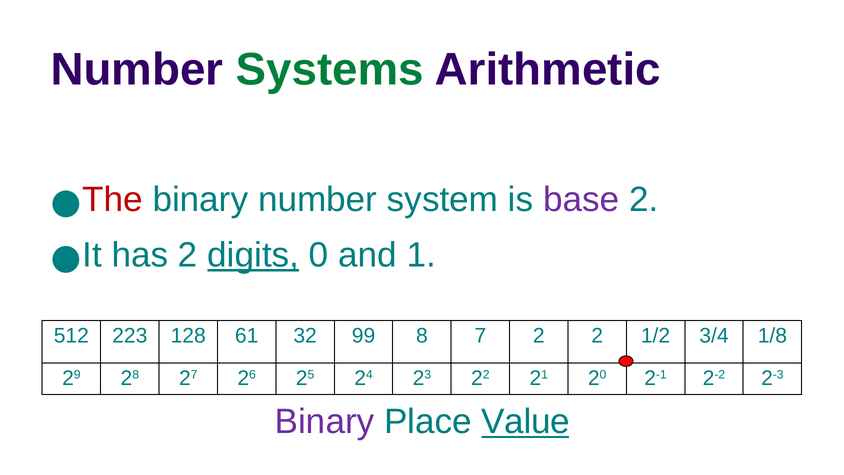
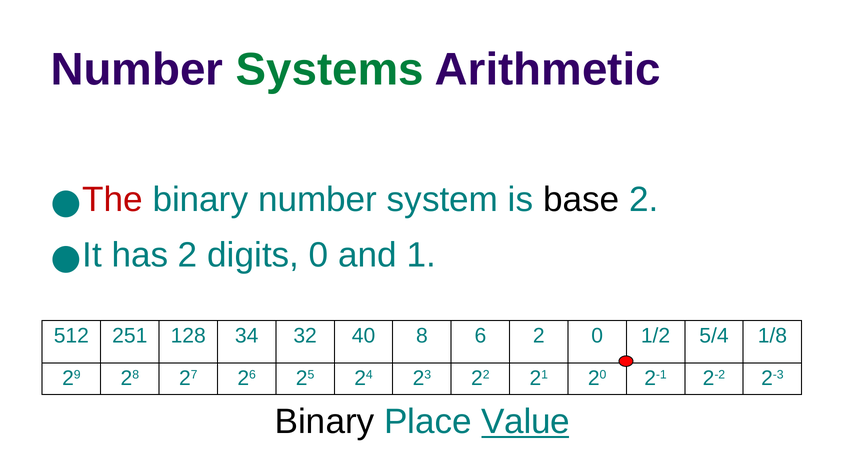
base colour: purple -> black (581, 199)
digits underline: present -> none (253, 255)
223: 223 -> 251 (130, 336)
61: 61 -> 34 (247, 336)
99: 99 -> 40 (364, 336)
7: 7 -> 6 (480, 336)
2 2: 2 -> 0 (597, 336)
3/4: 3/4 -> 5/4 (714, 336)
Binary colour: purple -> black (325, 422)
